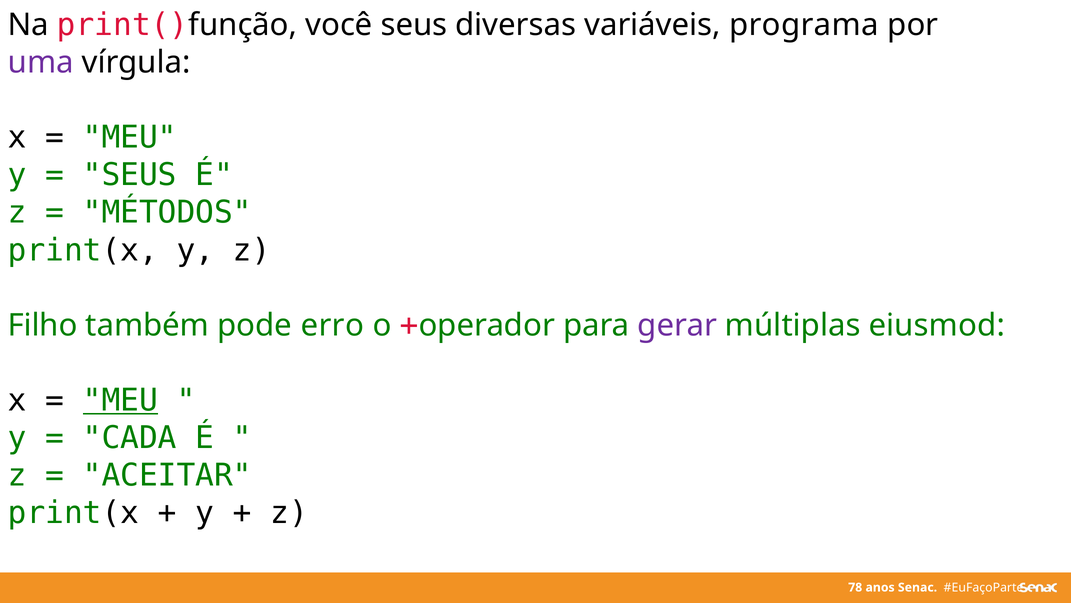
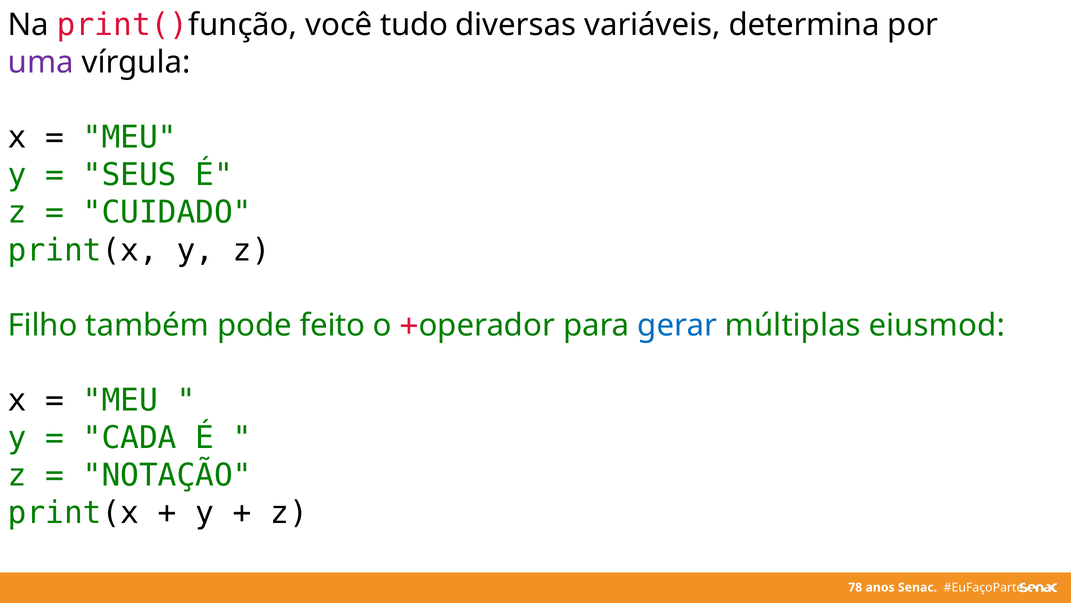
você seus: seus -> tudo (414, 25)
programa: programa -> determina (804, 25)
MÉTODOS: MÉTODOS -> CUIDADO (167, 212)
erro: erro -> feito (333, 325)
gerar colour: purple -> blue (677, 325)
MEU underline: present -> none (120, 400)
ACEITAR: ACEITAR -> NOTAÇÃO (167, 475)
